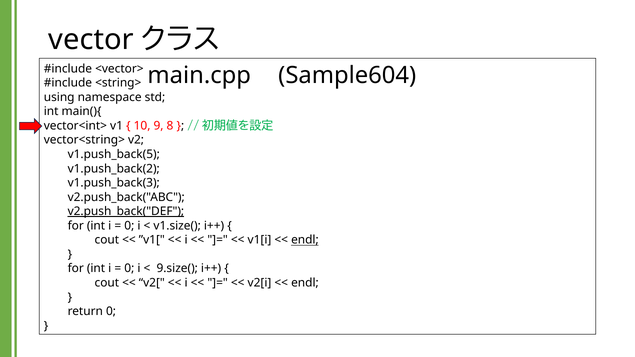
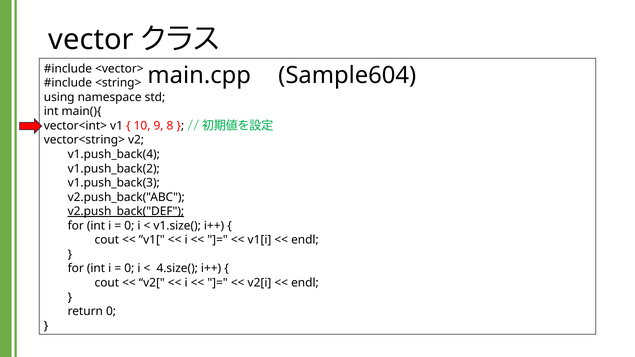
v1.push_back(5: v1.push_back(5 -> v1.push_back(4 (114, 154)
endl underline: present -> none (305, 240)
9.size(: 9.size( -> 4.size( (177, 269)
